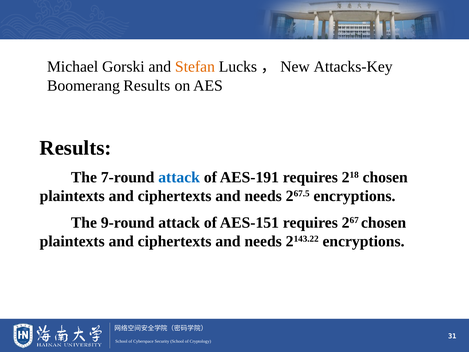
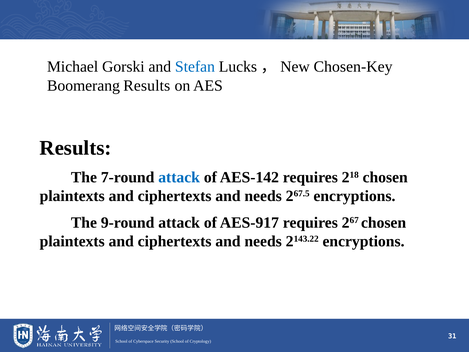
Stefan colour: orange -> blue (195, 67)
Attacks-Key: Attacks-Key -> Chosen-Key (353, 67)
AES-191: AES-191 -> AES-142 (249, 177)
AES-151: AES-151 -> AES-917 (249, 223)
